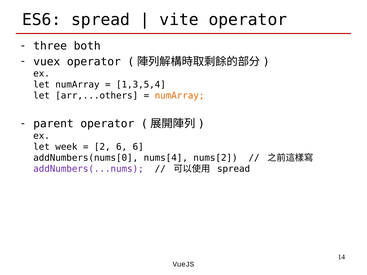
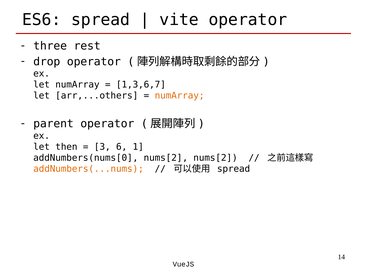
both: both -> rest (87, 46)
vuex: vuex -> drop (47, 62)
1,3,5,4: 1,3,5,4 -> 1,3,6,7 (141, 85)
week: week -> then (66, 147)
2: 2 -> 3 (102, 147)
6 6: 6 -> 1 (138, 147)
addNumbers(nums[0 nums[4: nums[4 -> nums[2 (166, 158)
addNumbers(...nums colour: purple -> orange (88, 169)
